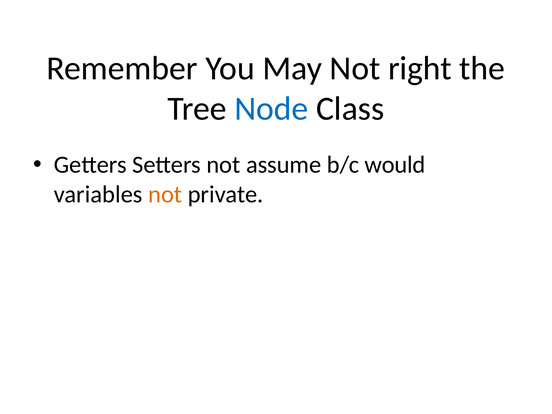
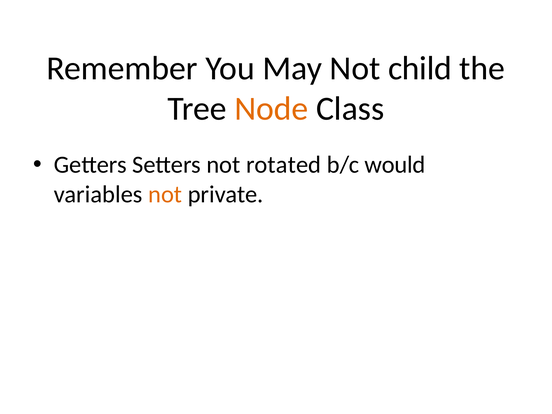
right: right -> child (420, 68)
Node colour: blue -> orange (271, 109)
assume: assume -> rotated (284, 165)
